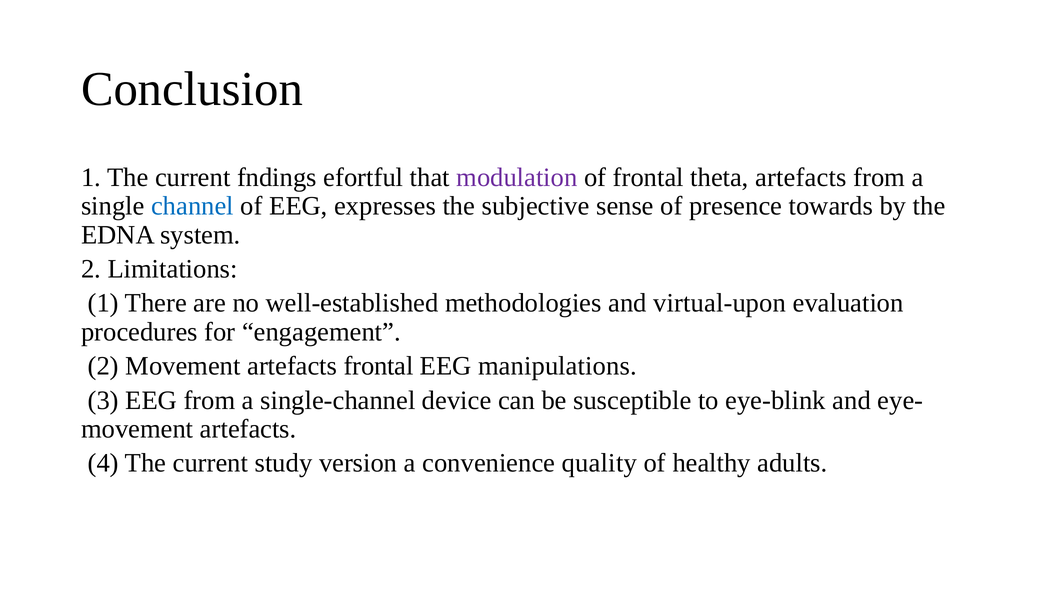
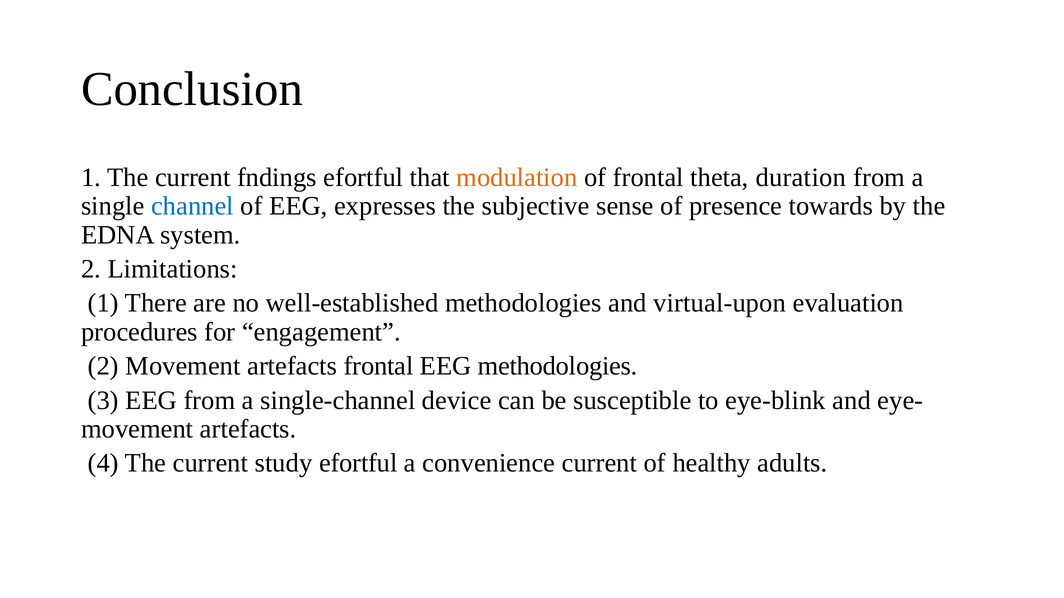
modulation colour: purple -> orange (517, 178)
theta artefacts: artefacts -> duration (801, 178)
EEG manipulations: manipulations -> methodologies (558, 366)
study version: version -> efortful (358, 464)
convenience quality: quality -> current (599, 464)
